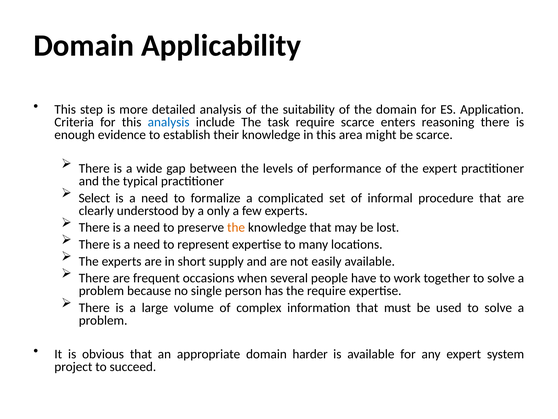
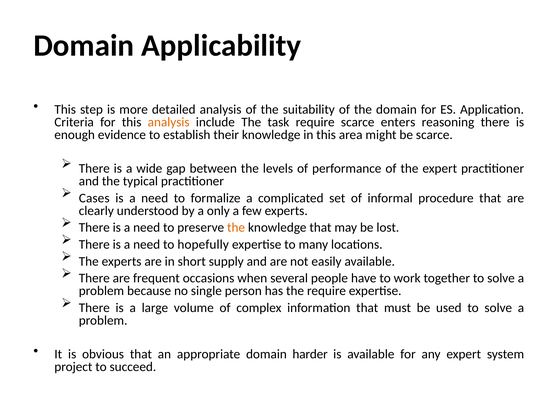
analysis colour: blue -> orange (169, 122)
Select: Select -> Cases (94, 198)
represent: represent -> hopefully (203, 244)
